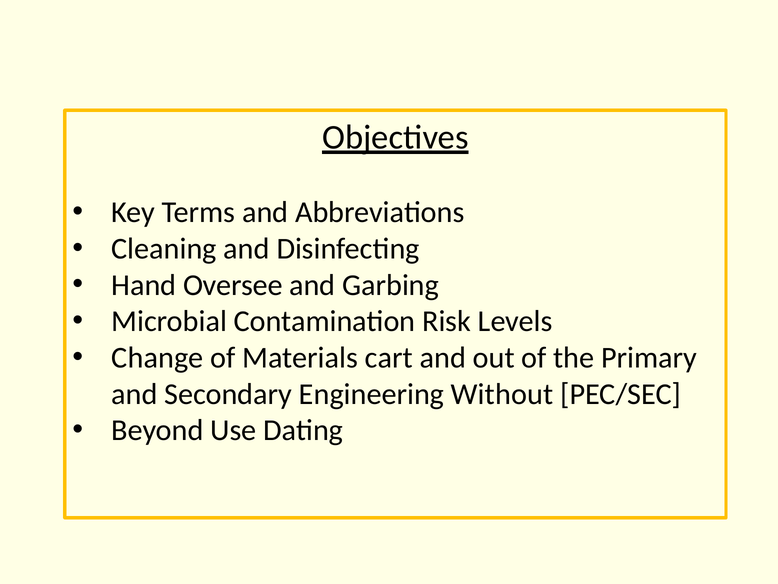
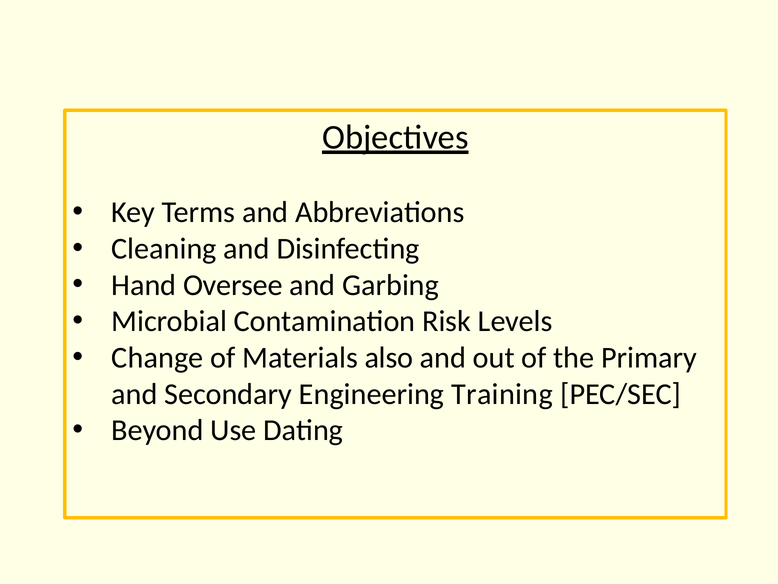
cart: cart -> also (389, 357)
Without: Without -> Training (502, 394)
